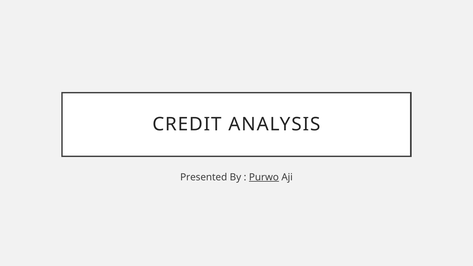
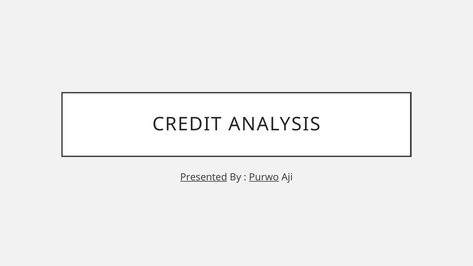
Presented underline: none -> present (204, 177)
